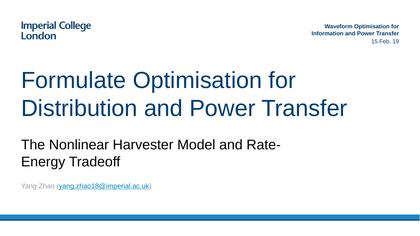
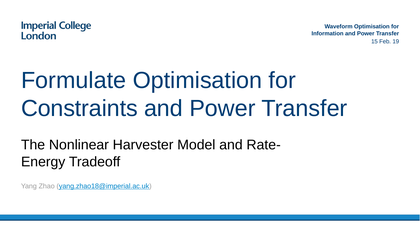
Distribution: Distribution -> Constraints (79, 109)
